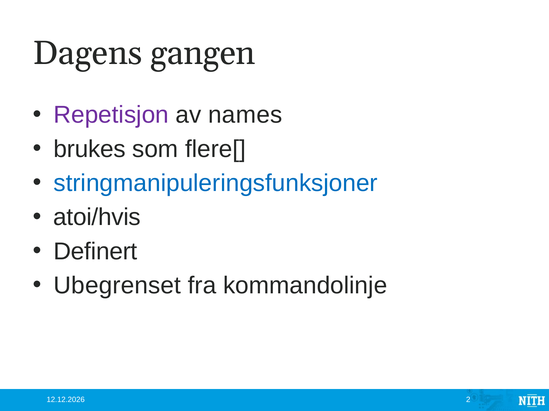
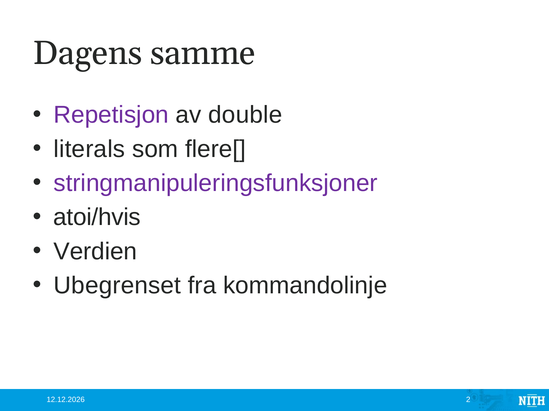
gangen: gangen -> samme (203, 53)
names: names -> double (245, 115)
brukes: brukes -> literals (89, 149)
stringmanipuleringsfunksjoner colour: blue -> purple (216, 184)
Definert: Definert -> Verdien (95, 252)
